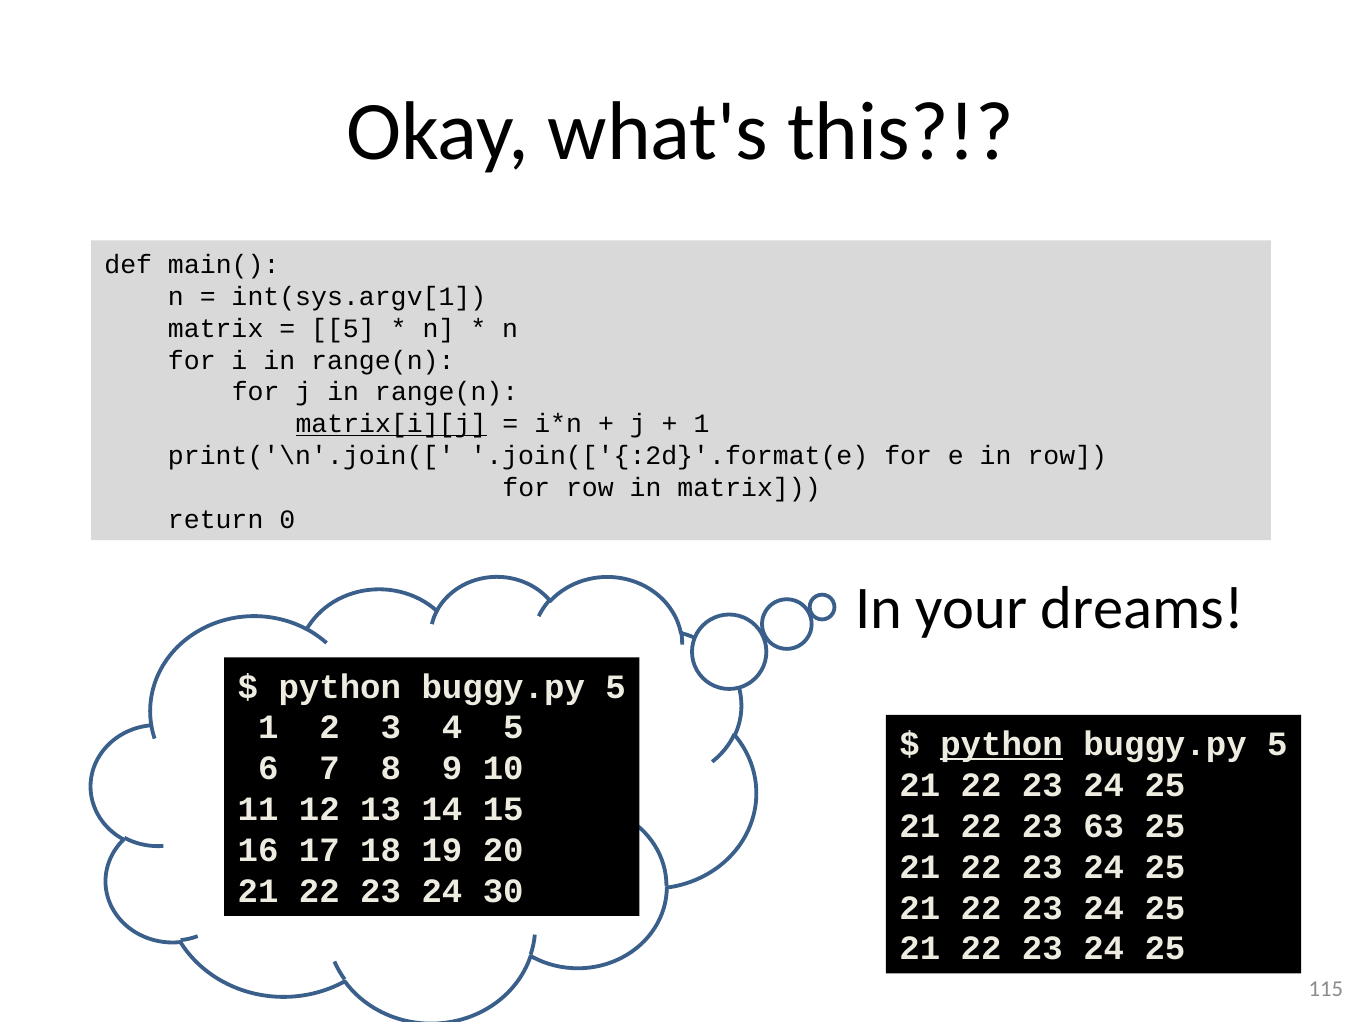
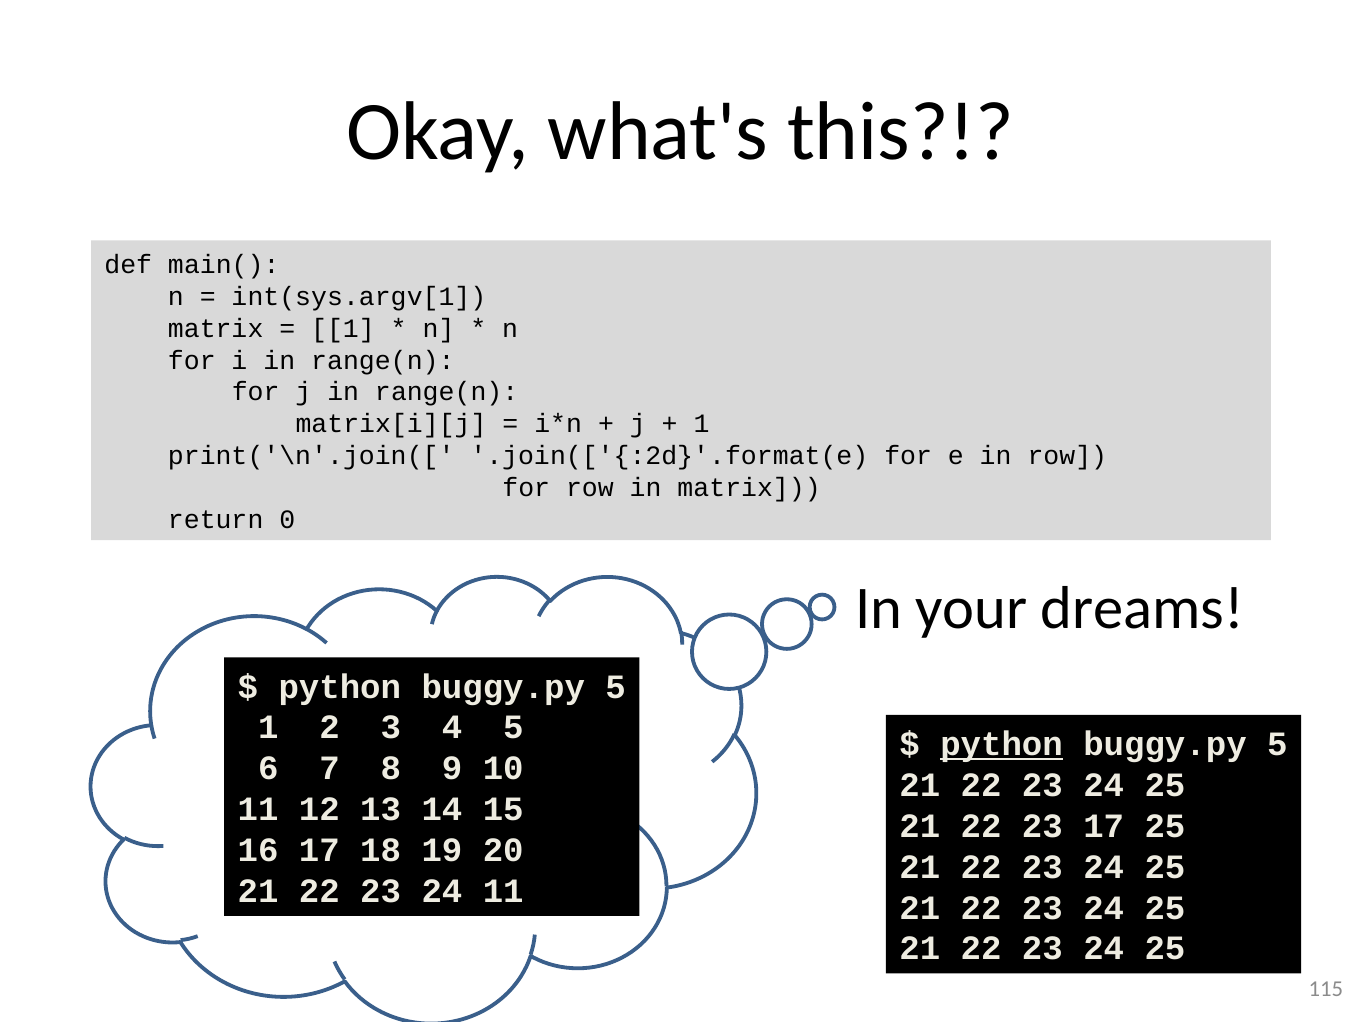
5: 5 -> 1 (343, 328)
matrix[i][j underline: present -> none (391, 424)
23 63: 63 -> 17 (1104, 826)
24 30: 30 -> 11 (503, 891)
